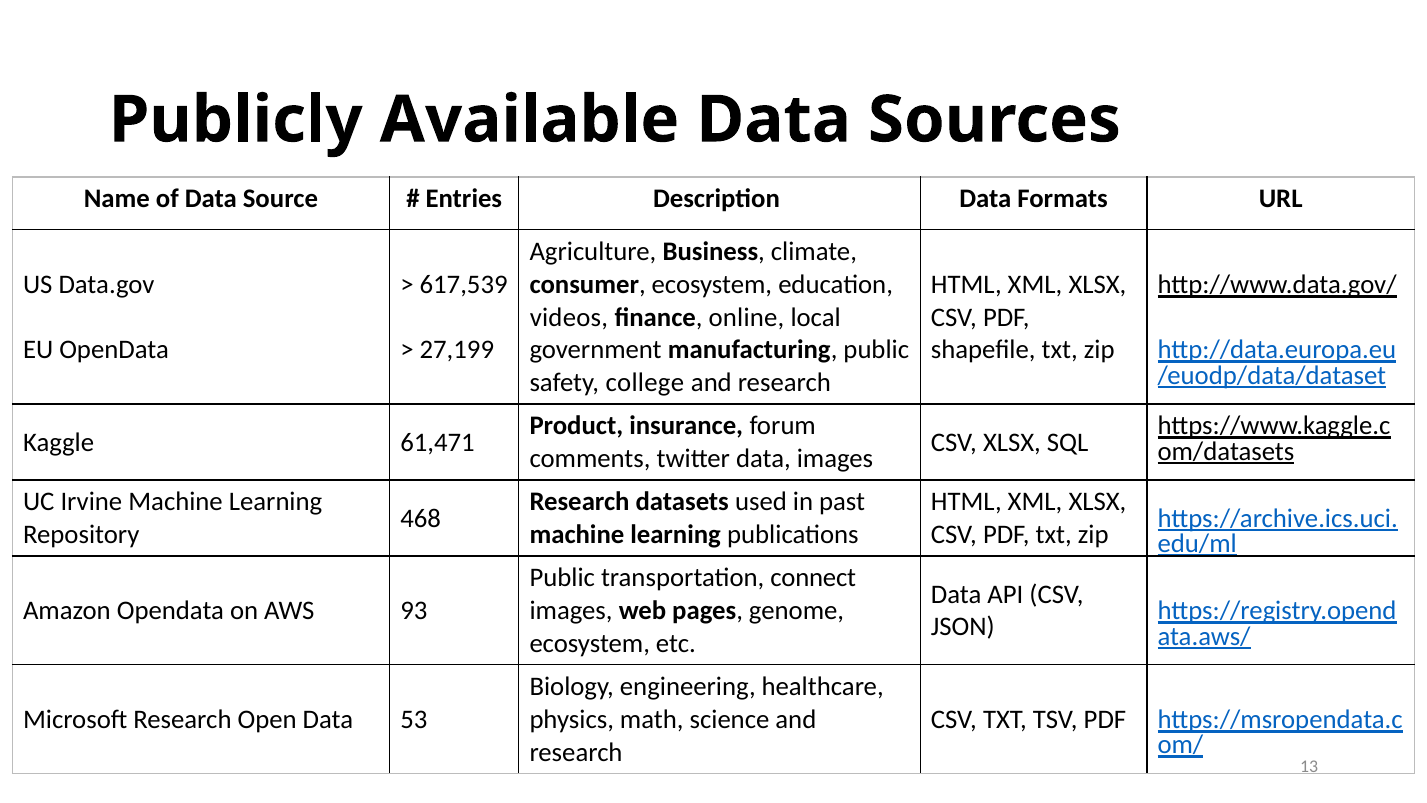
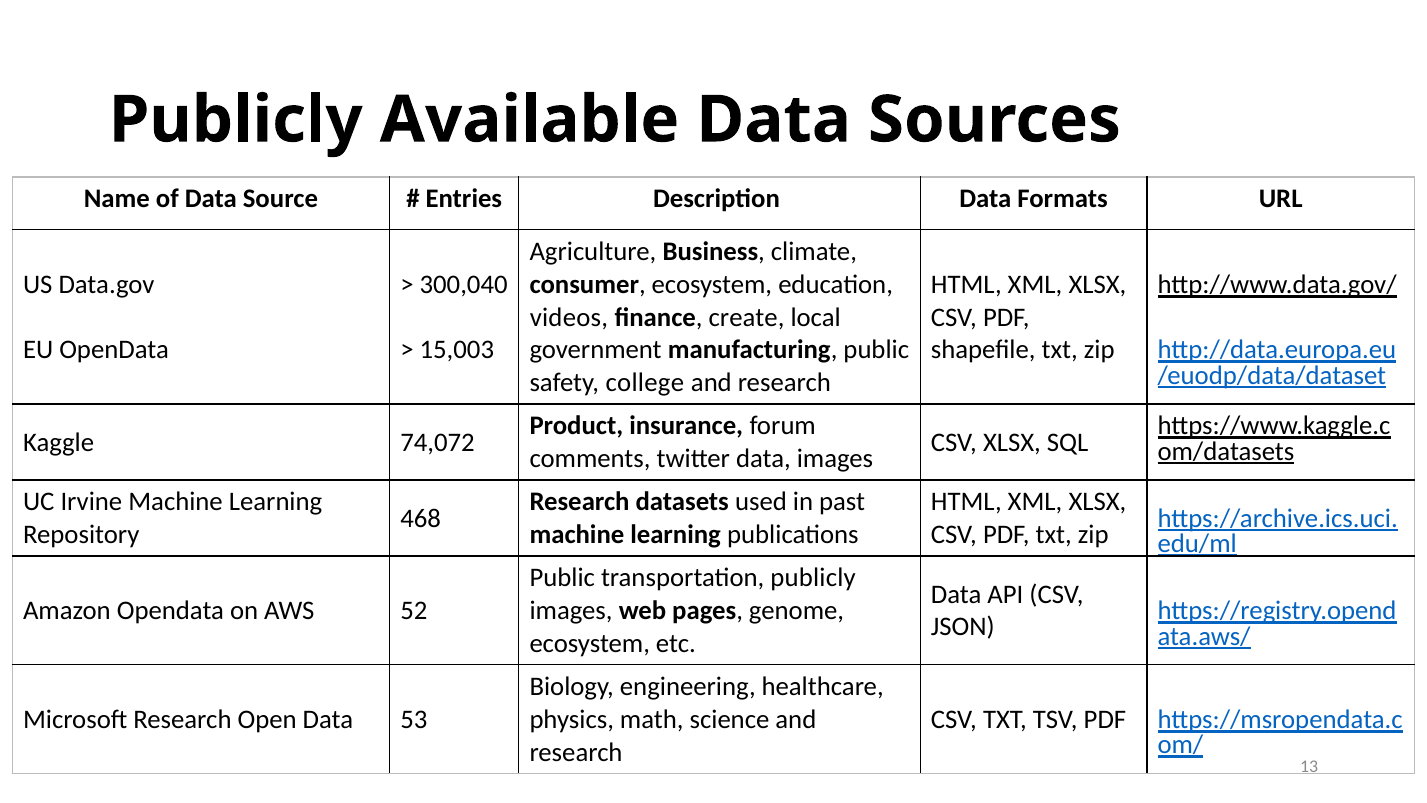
617,539: 617,539 -> 300,040 (464, 284)
online: online -> create (747, 317)
27,199: 27,199 -> 15,003 (457, 350)
61,471: 61,471 -> 74,072 (438, 442)
transportation connect: connect -> publicly (813, 578)
93: 93 -> 52 (414, 611)
